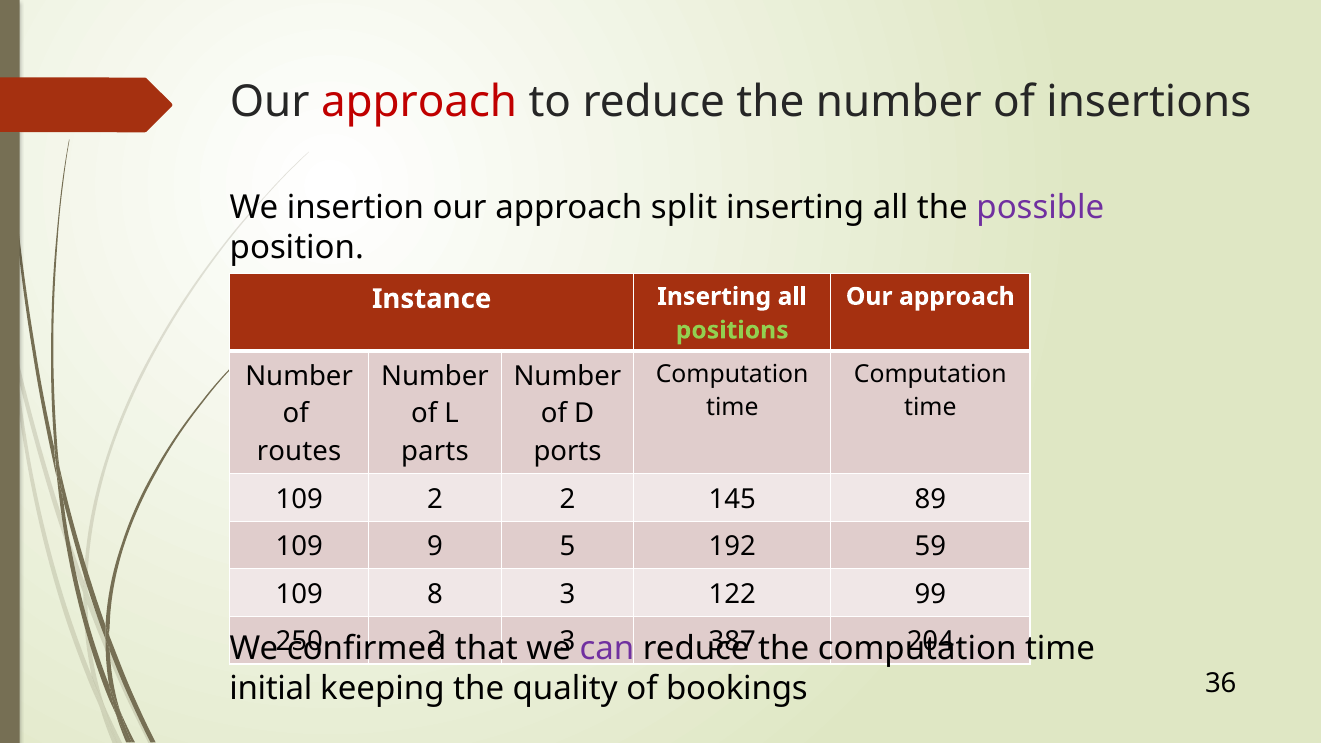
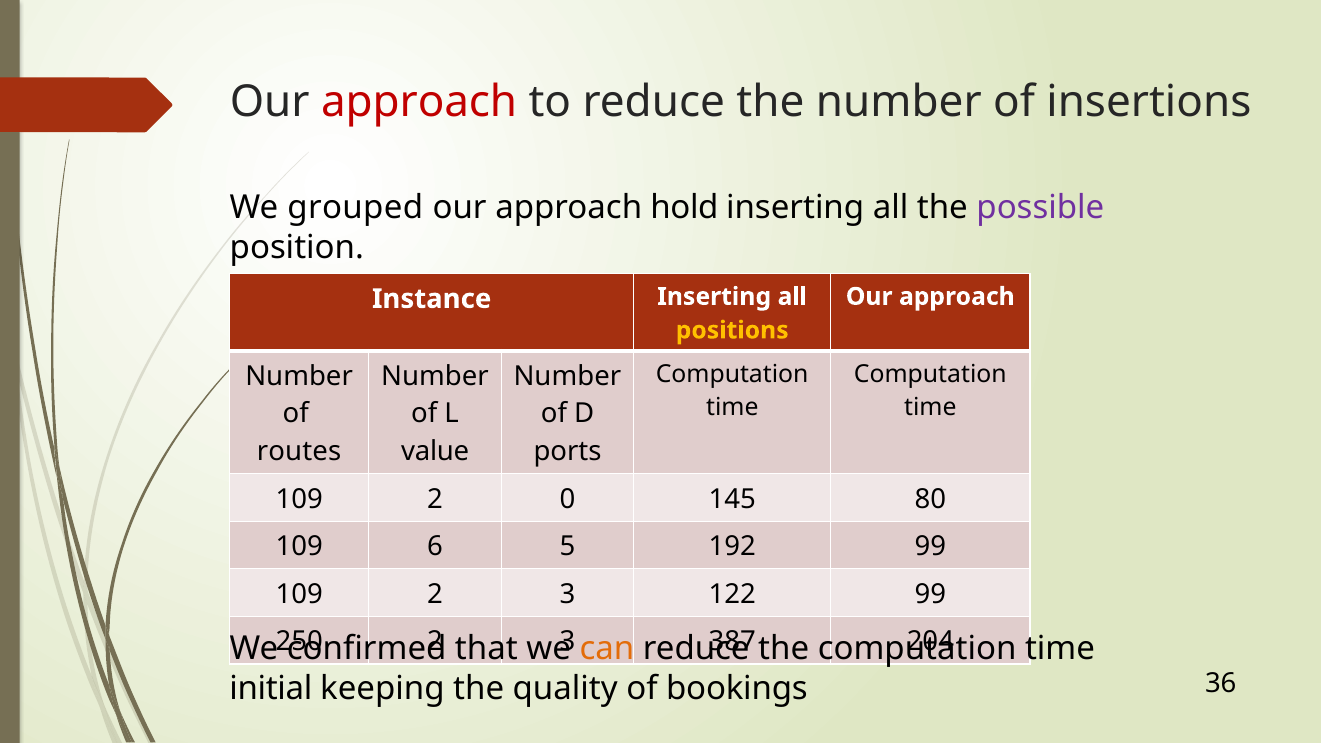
insertion: insertion -> grouped (355, 208)
split: split -> hold (684, 208)
positions colour: light green -> yellow (732, 330)
parts: parts -> value (435, 451)
2 2: 2 -> 0 (568, 499)
89: 89 -> 80 (930, 499)
9: 9 -> 6 (435, 547)
192 59: 59 -> 99 (930, 547)
8: 8 -> 2 (435, 594)
can colour: purple -> orange (607, 649)
